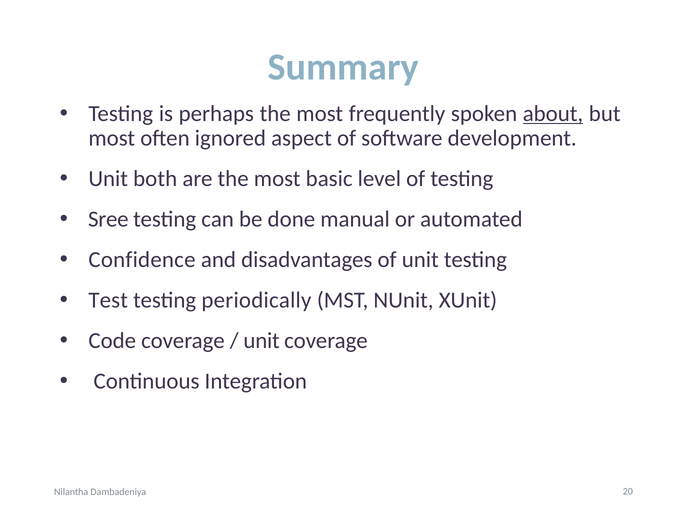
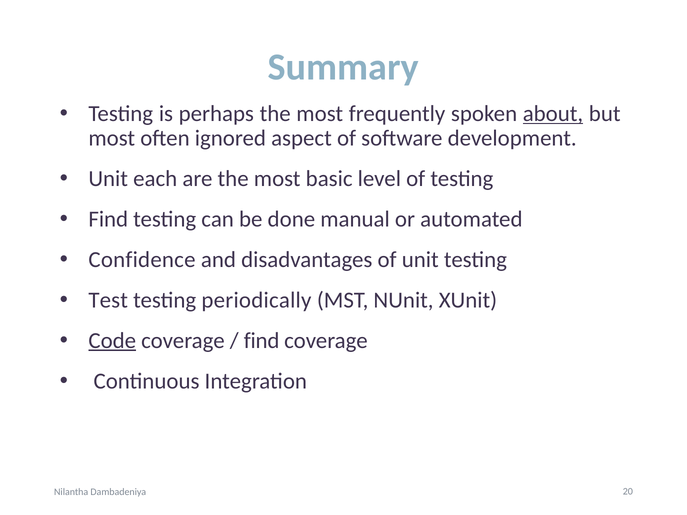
both: both -> each (155, 179)
Sree: Sree -> Find (108, 219)
Code underline: none -> present (112, 341)
unit: unit -> find (262, 341)
